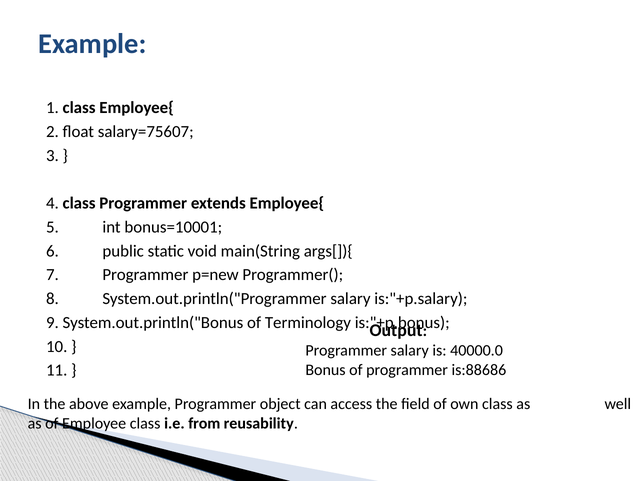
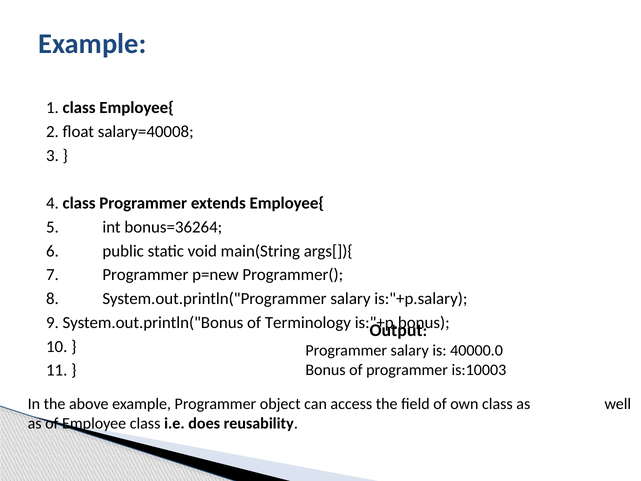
salary=75607: salary=75607 -> salary=40008 (146, 132)
bonus=10001: bonus=10001 -> bonus=36264 (173, 227)
is:88686: is:88686 -> is:10003 (479, 370)
from: from -> does (204, 423)
